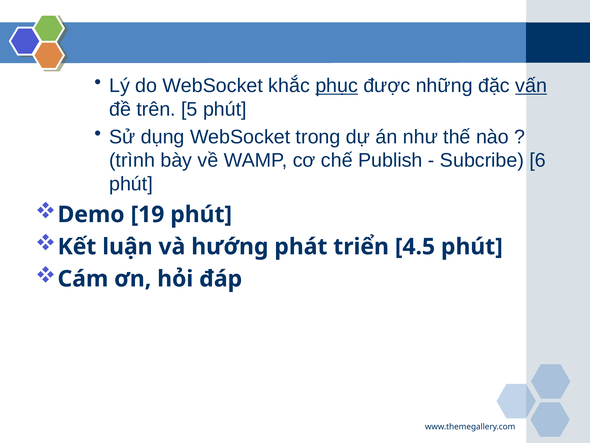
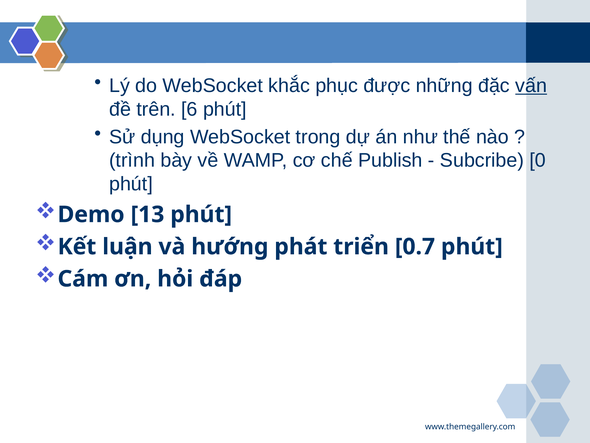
phục underline: present -> none (337, 86)
5: 5 -> 6 (189, 109)
6: 6 -> 0 (538, 160)
19: 19 -> 13 (147, 214)
4.5: 4.5 -> 0.7 (415, 246)
